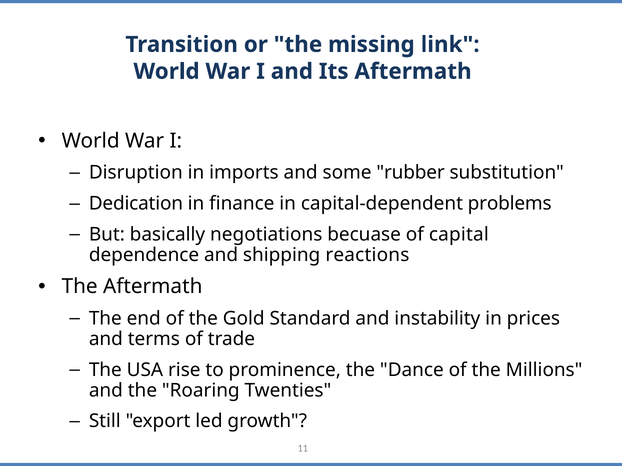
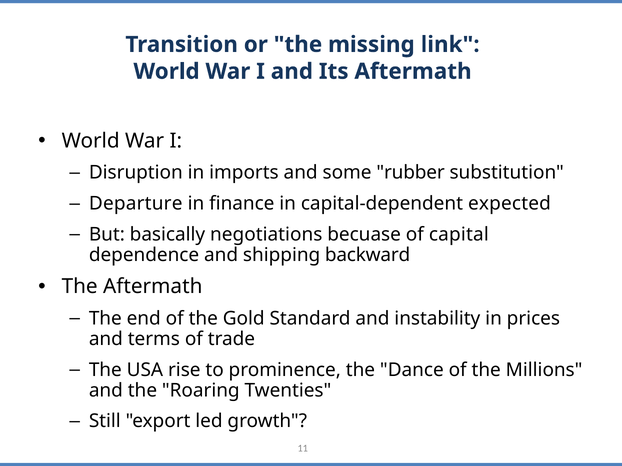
Dedication: Dedication -> Departure (136, 204)
problems: problems -> expected (509, 204)
reactions: reactions -> backward (368, 255)
